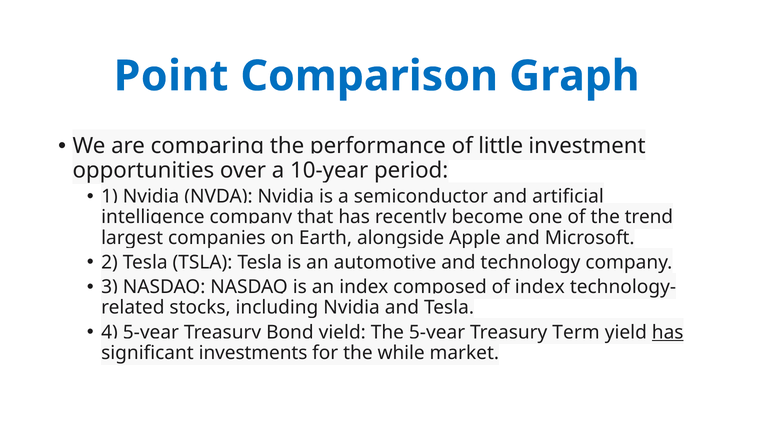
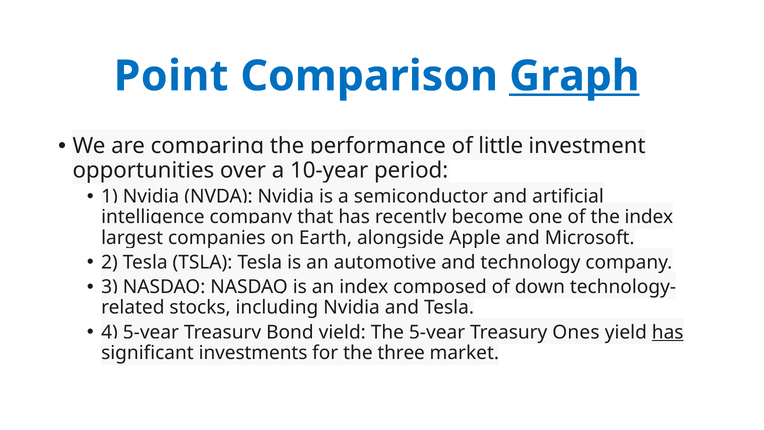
Graph underline: none -> present (574, 76)
trend: trend -> index (649, 217)
of index: index -> down (540, 287)
Term: Term -> Ones (576, 332)
while: while -> three (401, 353)
